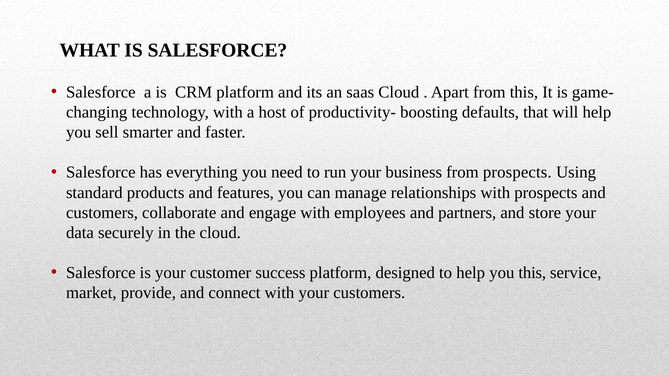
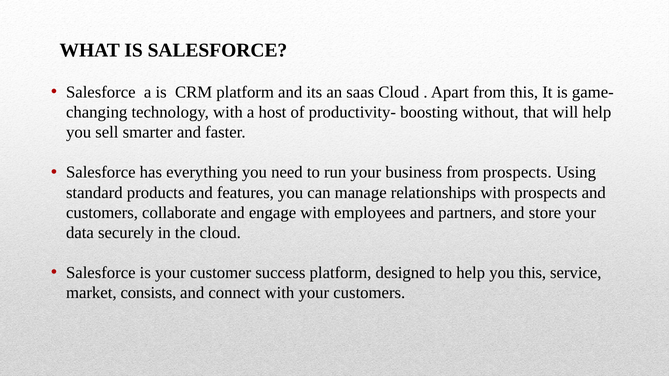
defaults: defaults -> without (490, 112)
provide: provide -> consists (148, 293)
